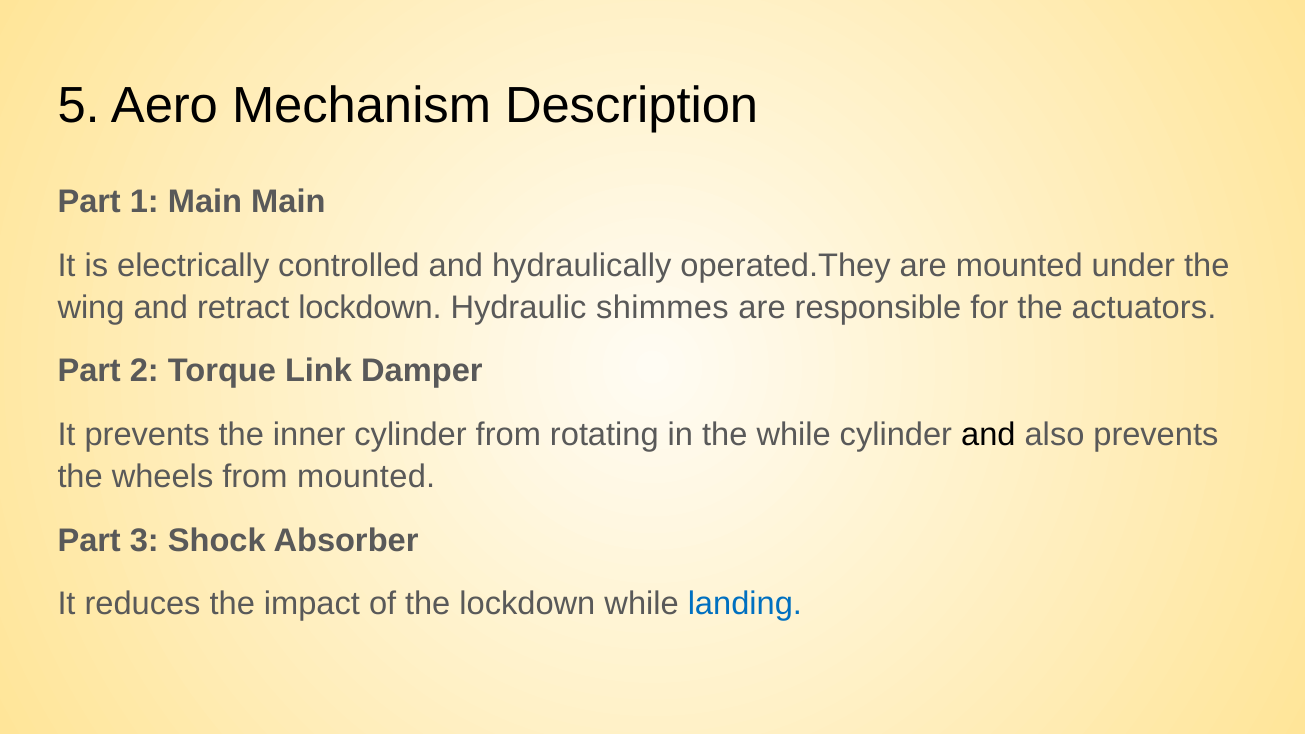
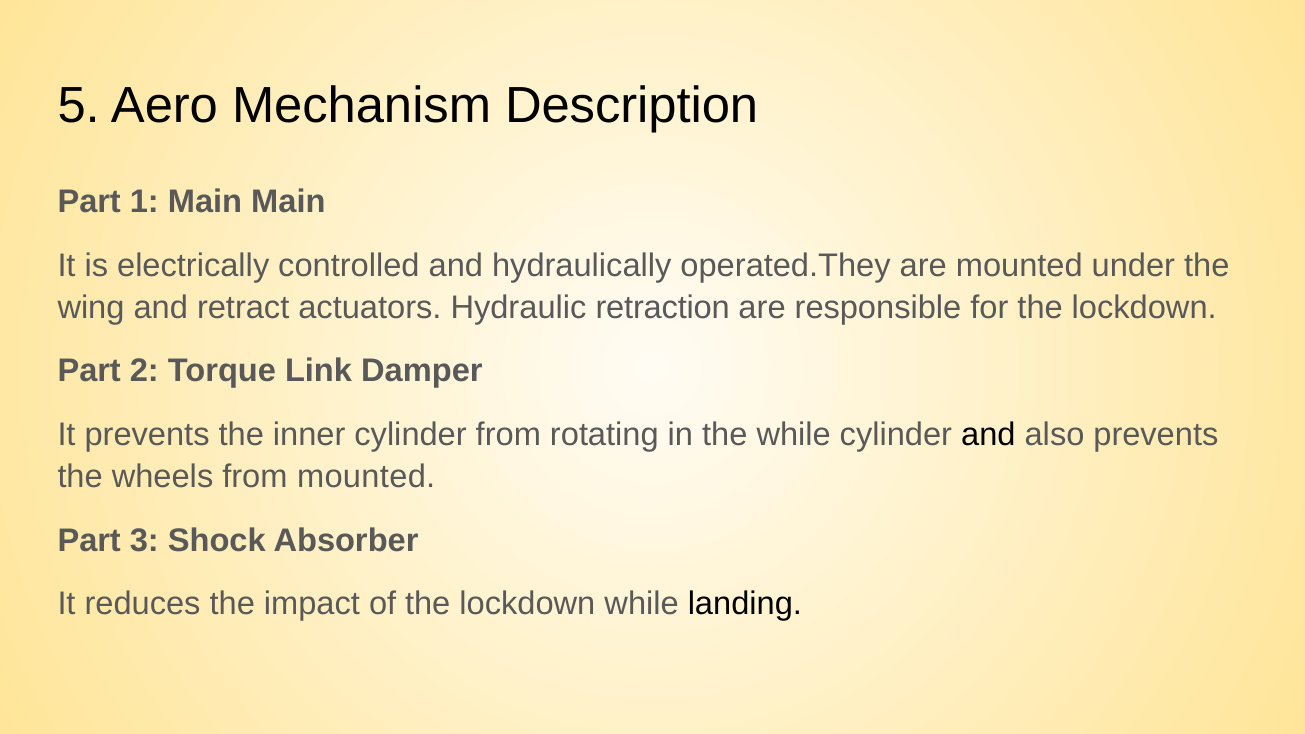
retract lockdown: lockdown -> actuators (370, 307)
shimmes: shimmes -> retraction (663, 307)
for the actuators: actuators -> lockdown (1144, 307)
landing colour: blue -> black (745, 604)
